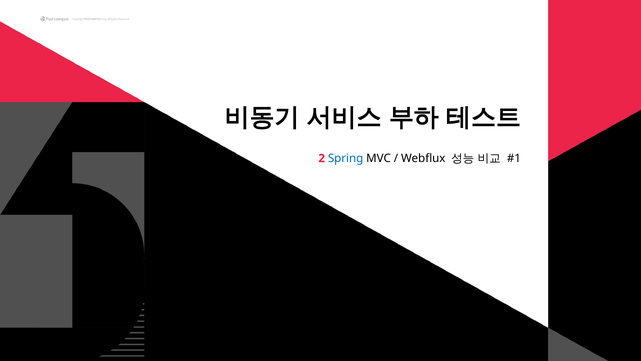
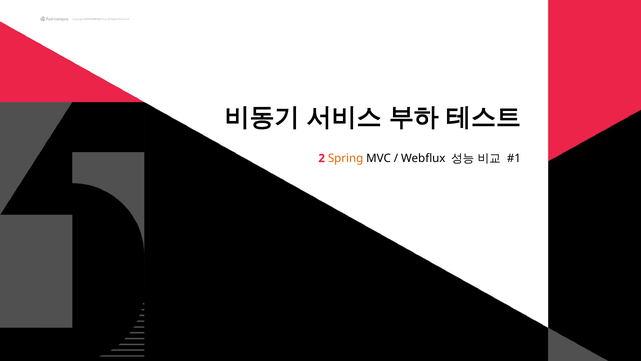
Spring colour: blue -> orange (346, 158)
